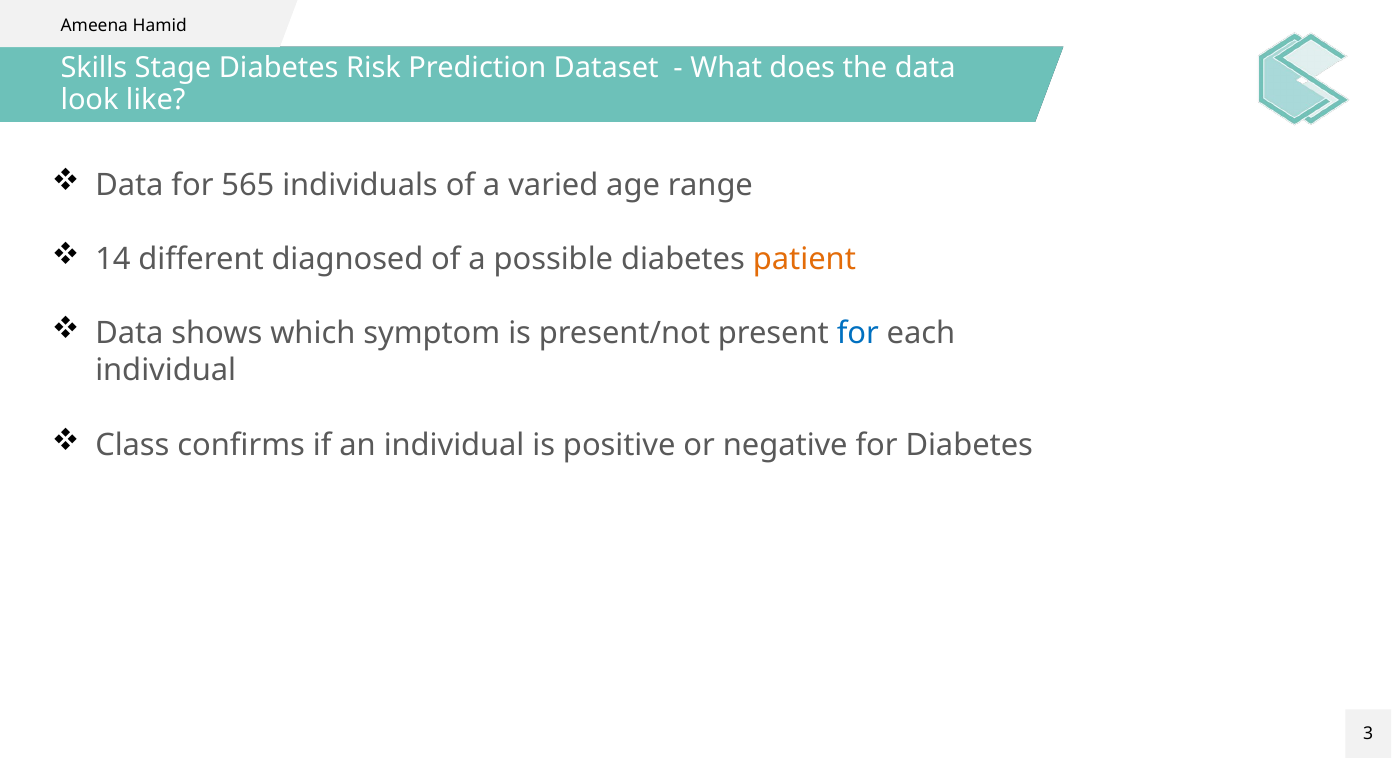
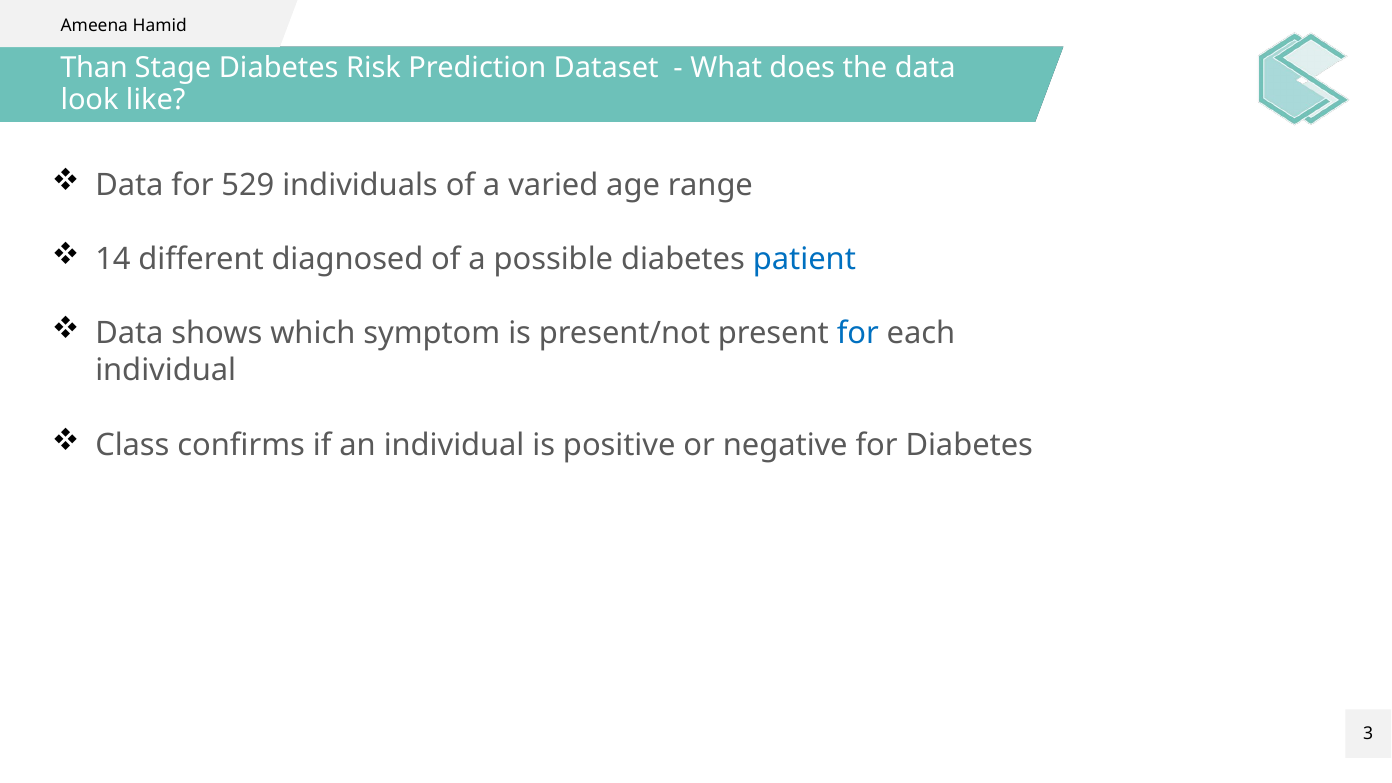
Skills: Skills -> Than (94, 68)
565: 565 -> 529 (248, 185)
patient colour: orange -> blue (804, 259)
